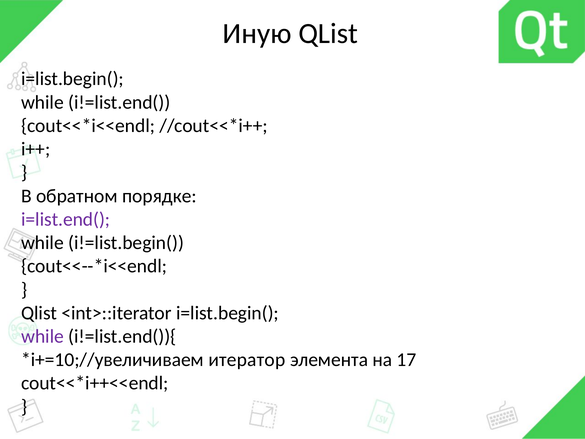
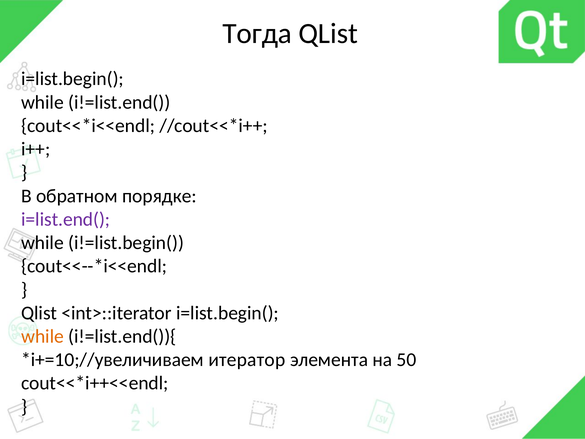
Иную: Иную -> Тогда (257, 33)
while colour: purple -> orange (42, 336)
17: 17 -> 50 (407, 360)
